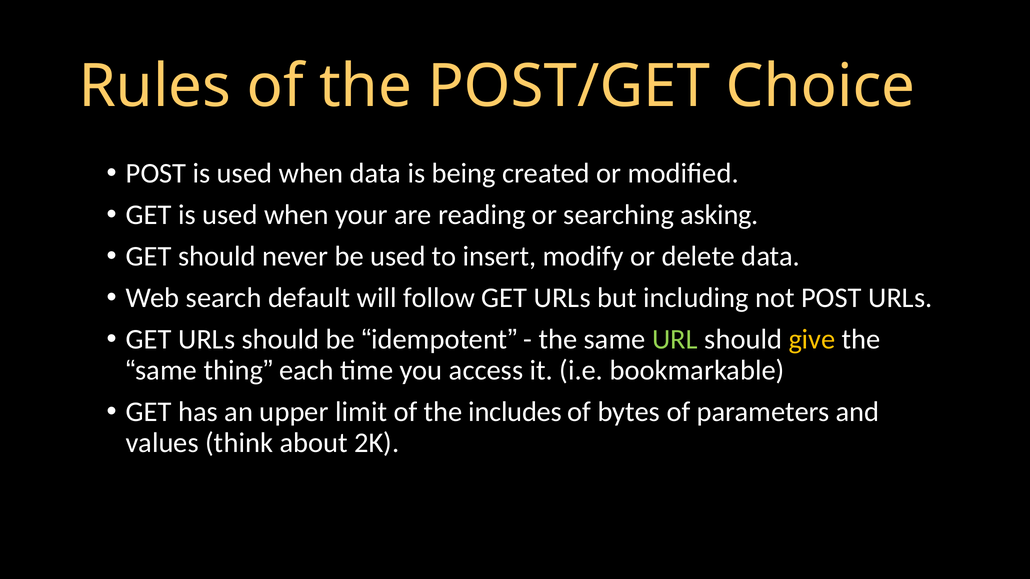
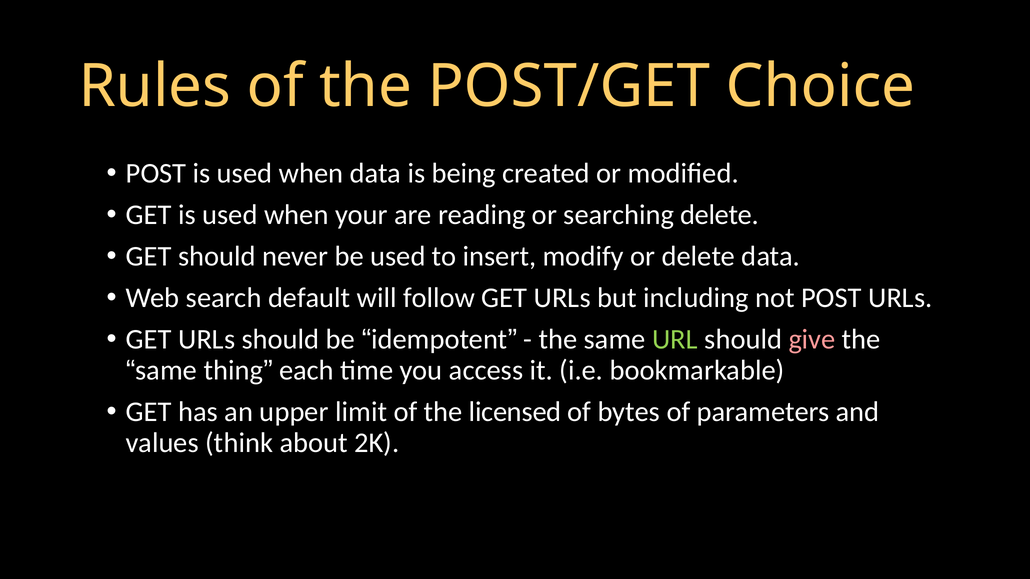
searching asking: asking -> delete (720, 215)
give colour: yellow -> pink (812, 340)
includes: includes -> licensed (515, 412)
